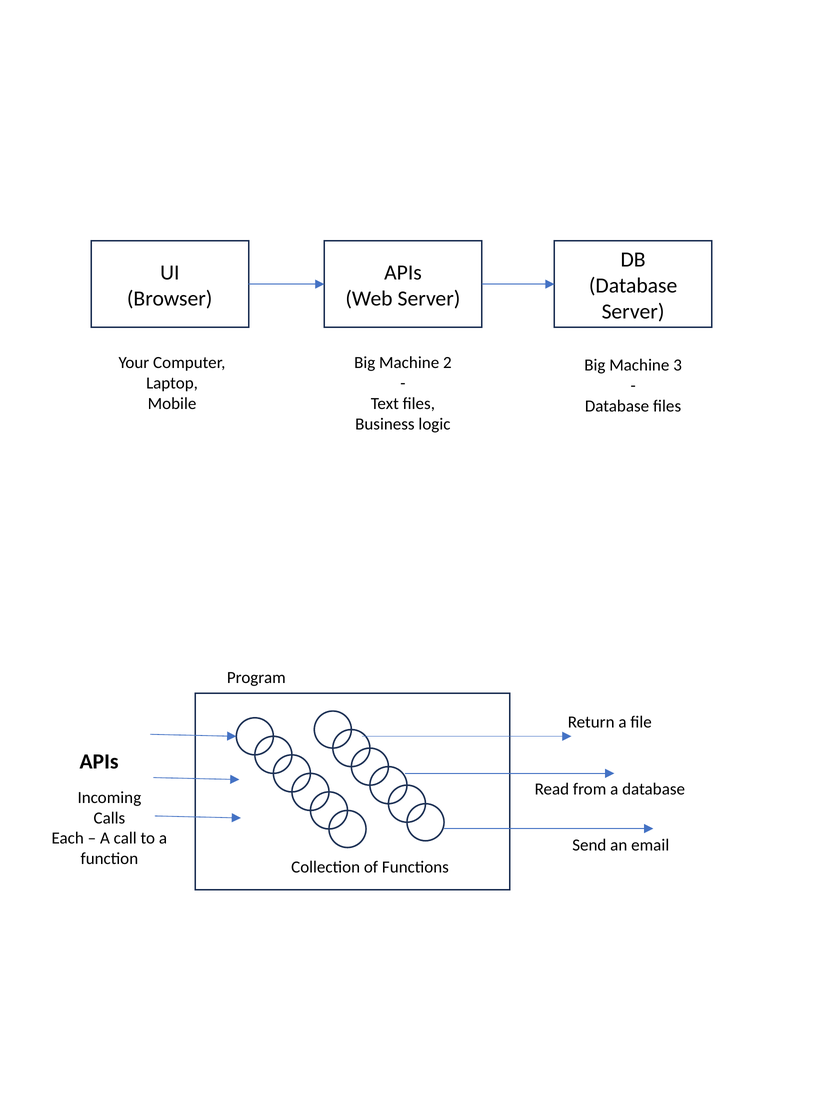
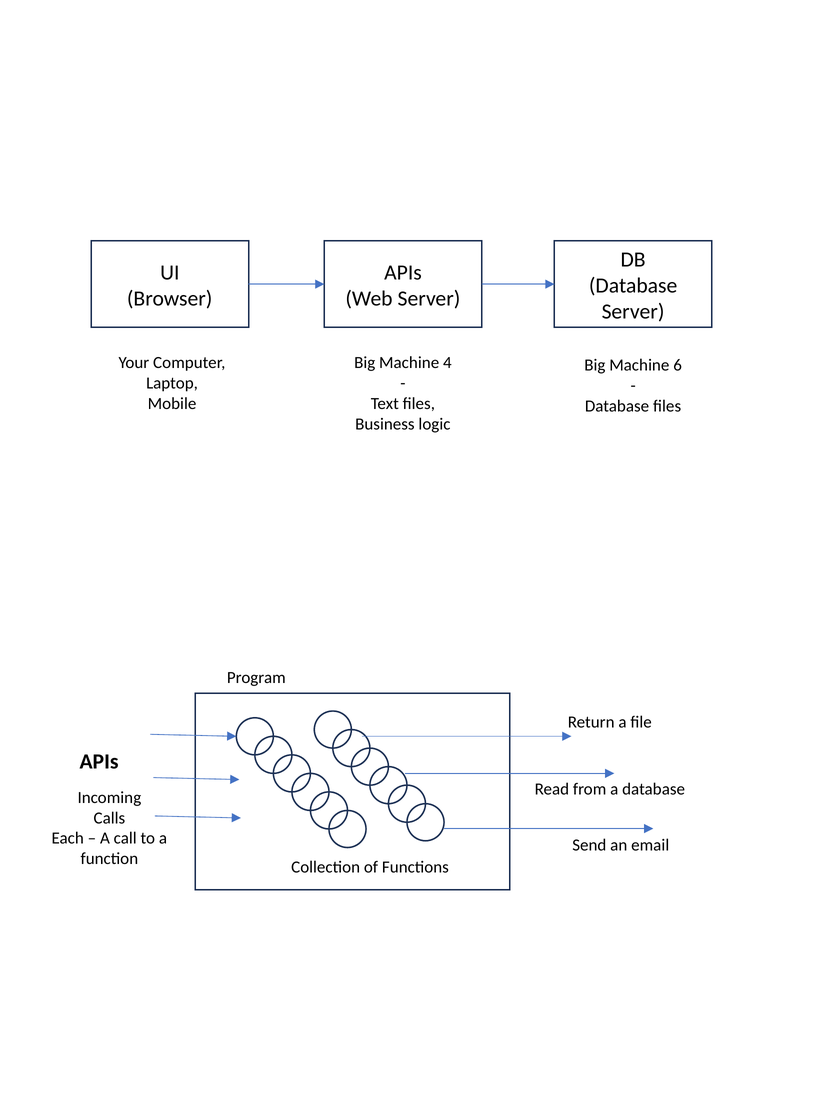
2: 2 -> 4 (447, 363)
3: 3 -> 6 (678, 365)
